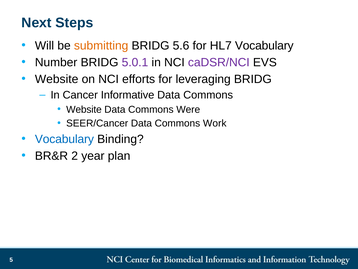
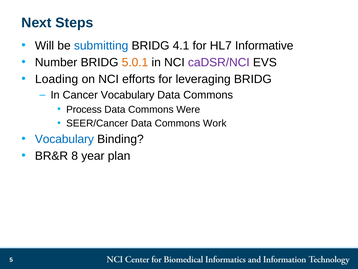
submitting colour: orange -> blue (101, 46)
5.6: 5.6 -> 4.1 (181, 46)
HL7 Vocabulary: Vocabulary -> Informative (264, 46)
5.0.1 colour: purple -> orange (135, 62)
Website: Website -> Loading (57, 79)
Cancer Informative: Informative -> Vocabulary (128, 95)
Website: Website -> Process (84, 109)
2: 2 -> 8 (75, 156)
